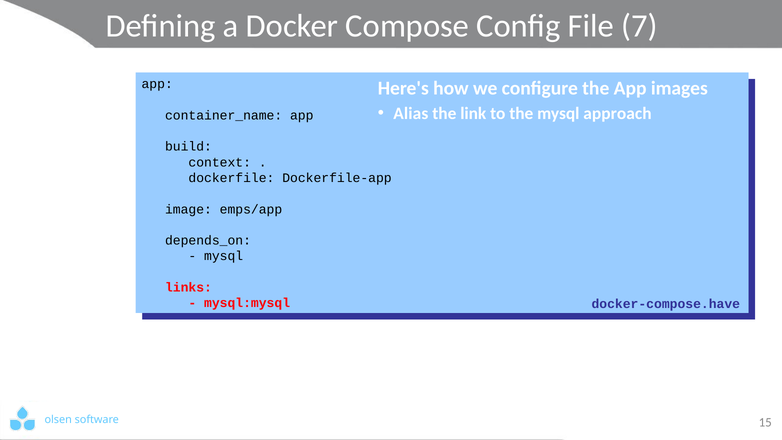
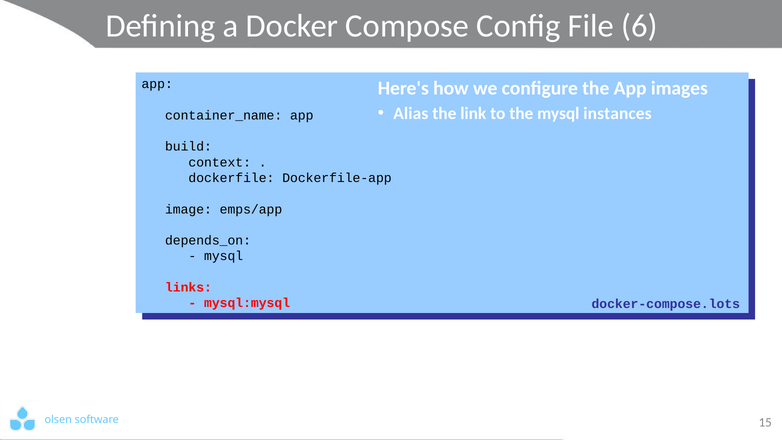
7: 7 -> 6 (639, 26)
approach: approach -> instances (617, 114)
docker-compose.have: docker-compose.have -> docker-compose.lots (666, 304)
